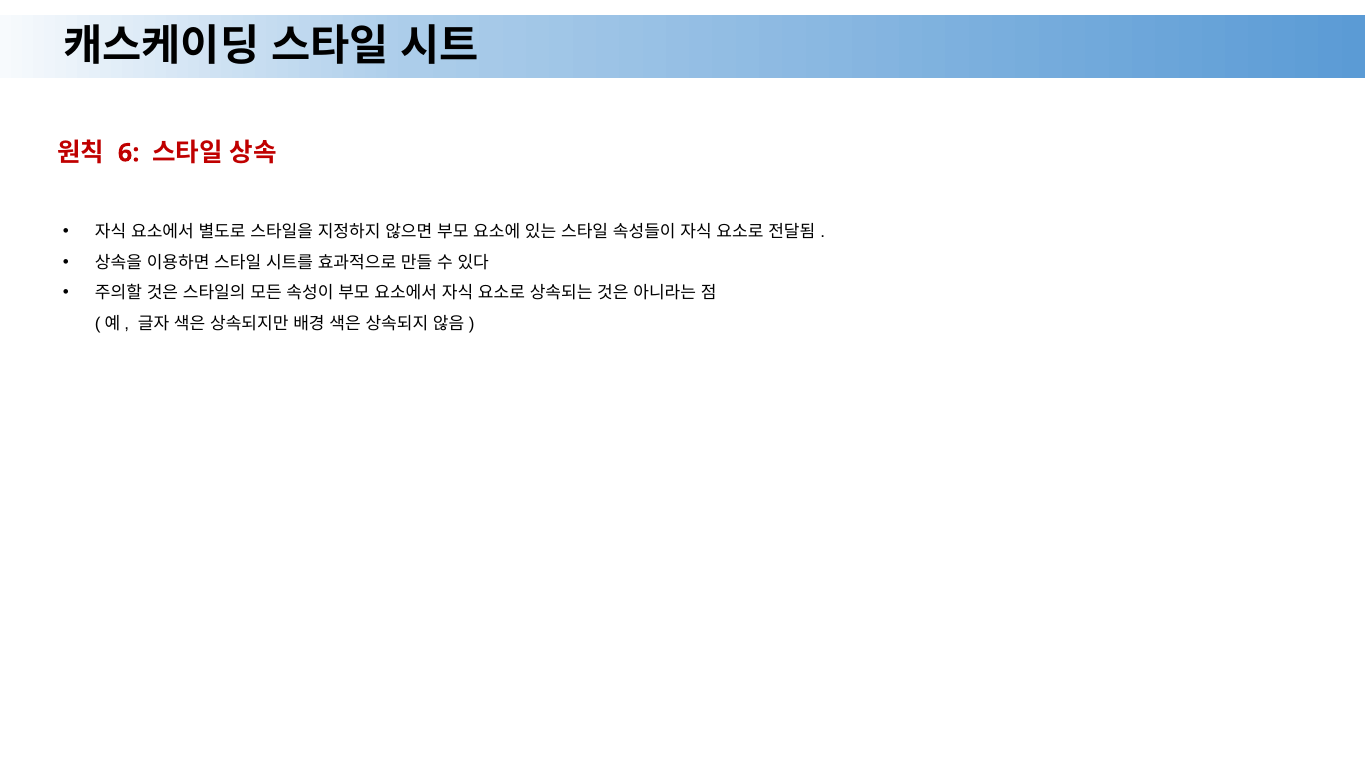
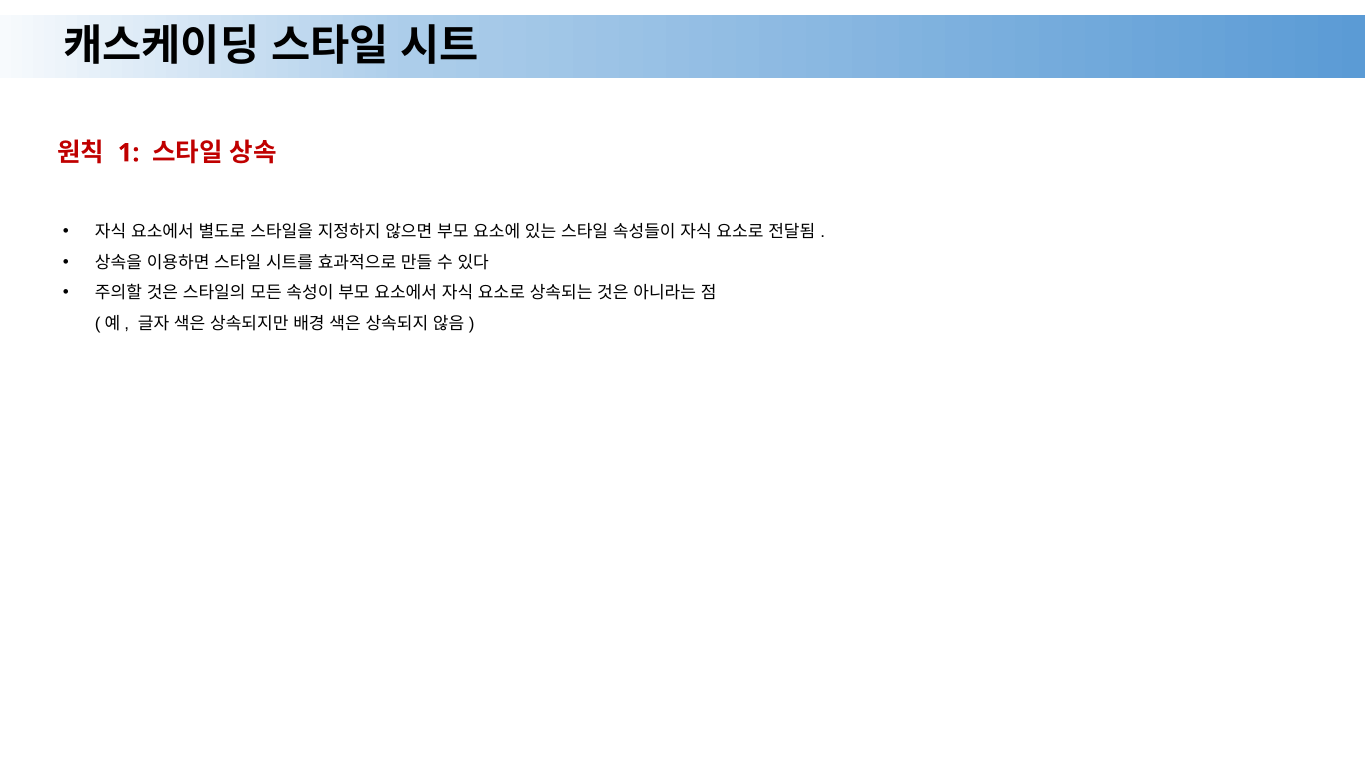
6: 6 -> 1 (129, 153)
